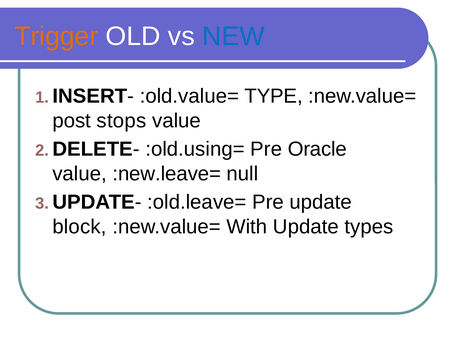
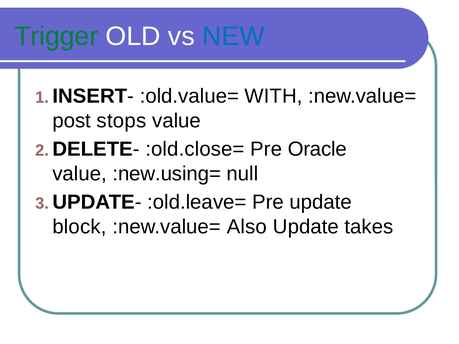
Trigger colour: orange -> green (56, 36)
TYPE: TYPE -> WITH (274, 96)
:old.using=: :old.using= -> :old.close= (195, 149)
:new.leave=: :new.leave= -> :new.using= (167, 174)
With: With -> Also (247, 227)
types: types -> takes (369, 227)
